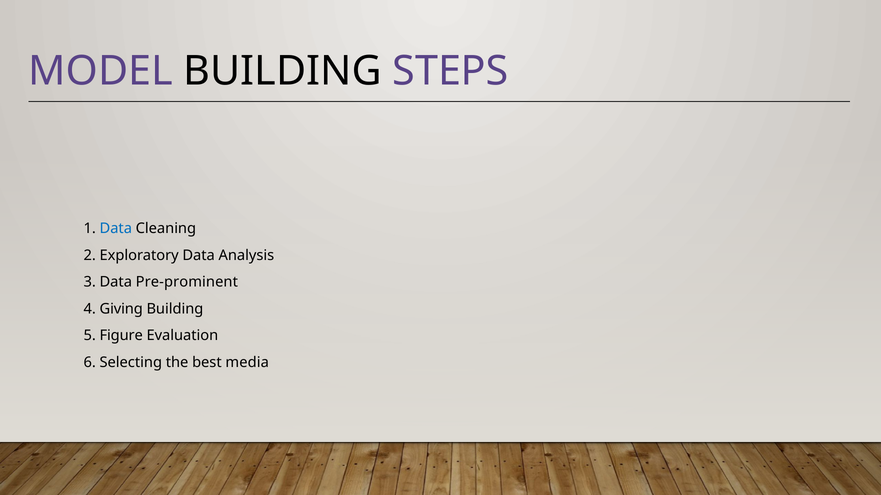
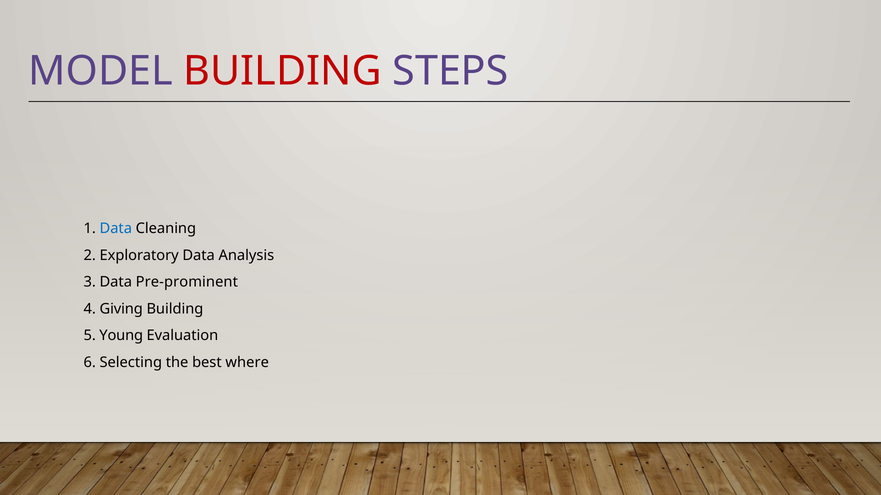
BUILDING colour: black -> red (283, 71)
Figure: Figure -> Young (121, 336)
media: media -> where (247, 363)
